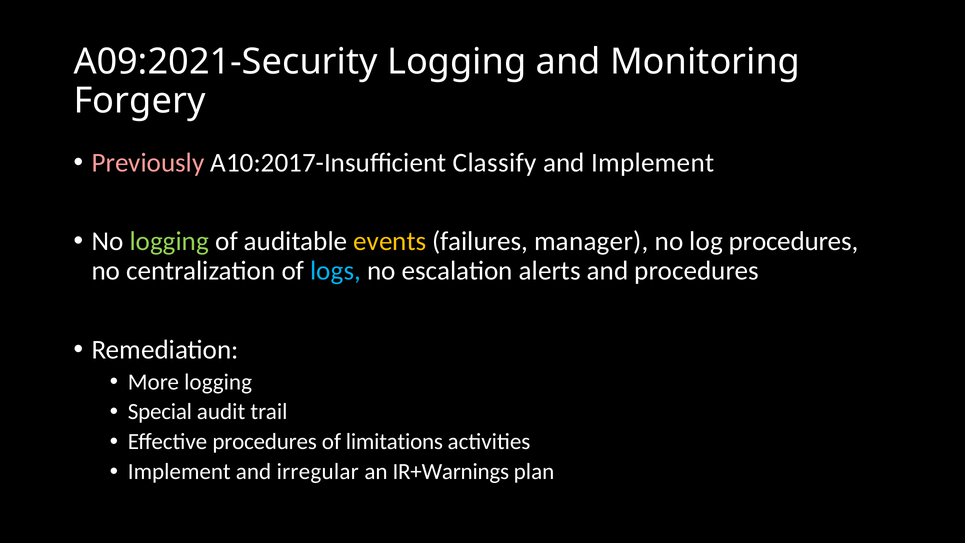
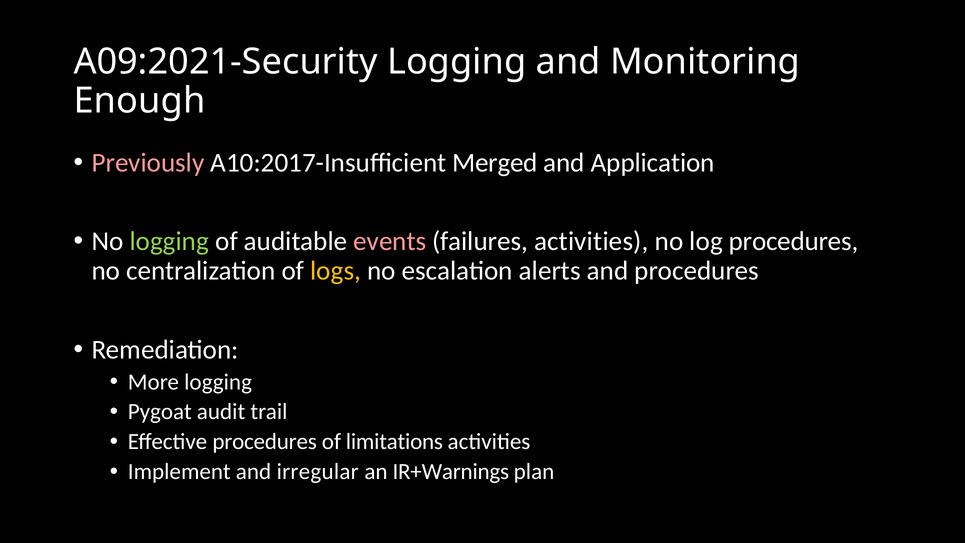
Forgery: Forgery -> Enough (140, 101)
Classify: Classify -> Merged (495, 163)
and Implement: Implement -> Application (653, 163)
events colour: yellow -> pink (390, 241)
failures manager: manager -> activities (591, 241)
logs colour: light blue -> yellow (336, 271)
Special: Special -> Pygoat (160, 412)
